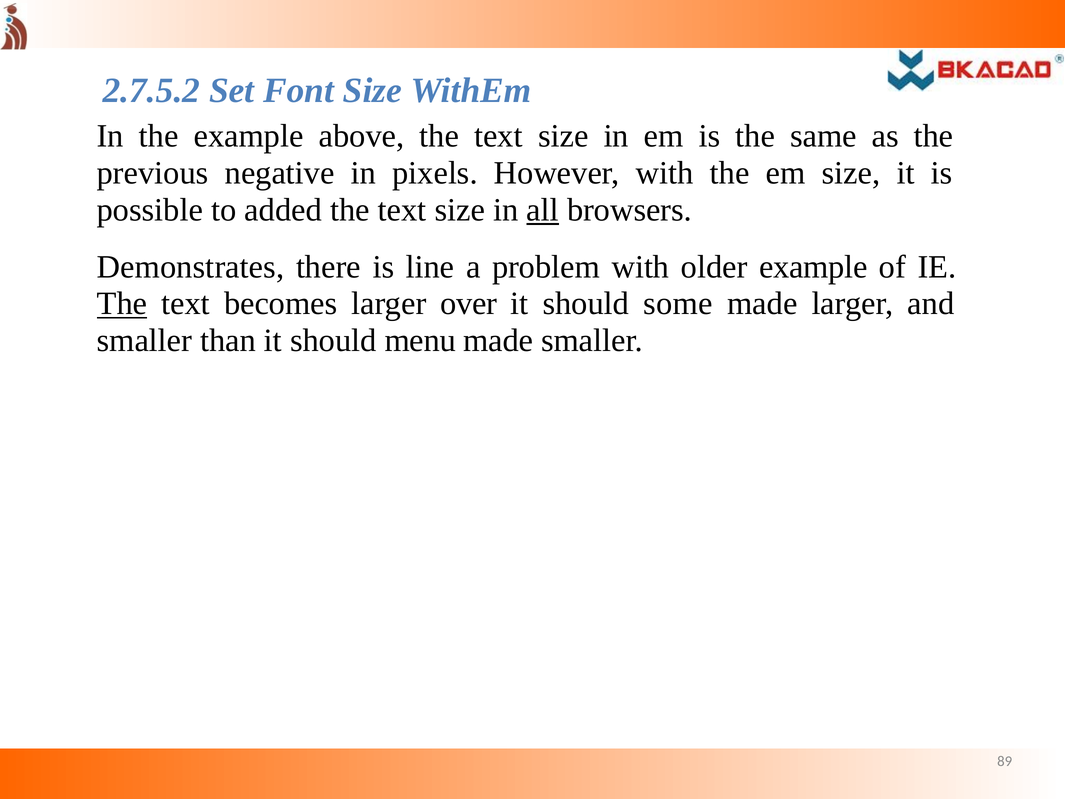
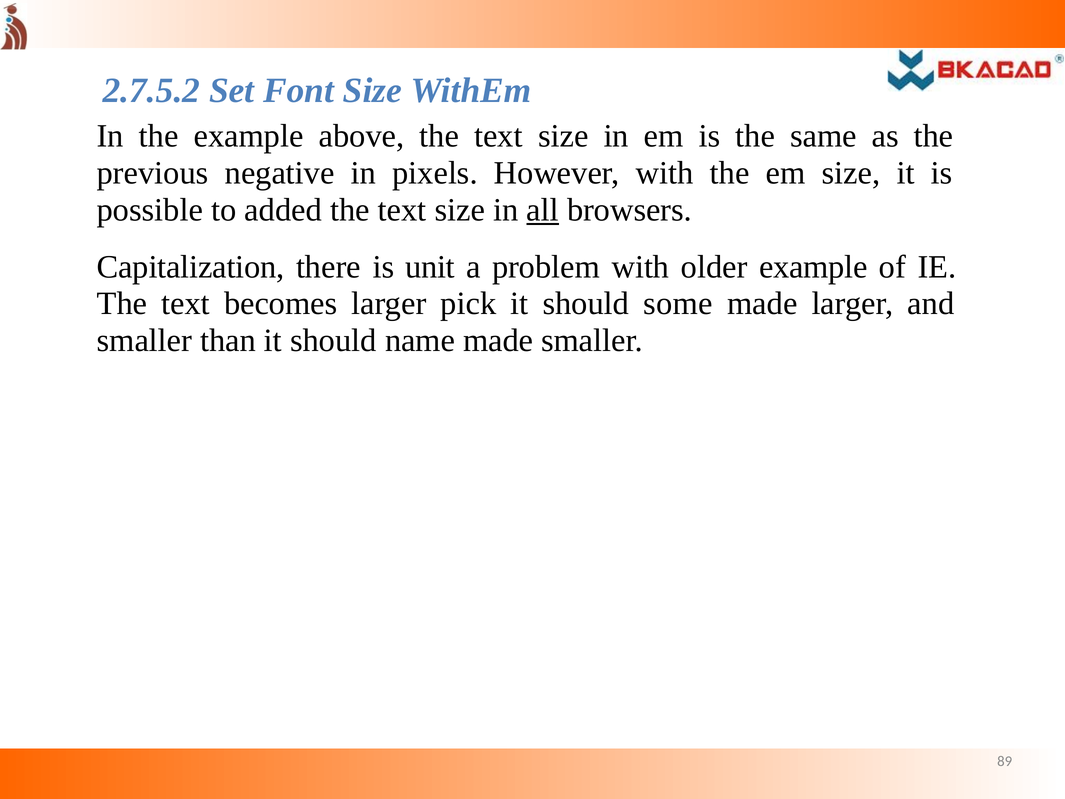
Demonstrates: Demonstrates -> Capitalization (191, 267)
line: line -> unit (430, 267)
The underline: present -> none (122, 304)
over: over -> pick (468, 304)
menu: menu -> name (420, 340)
